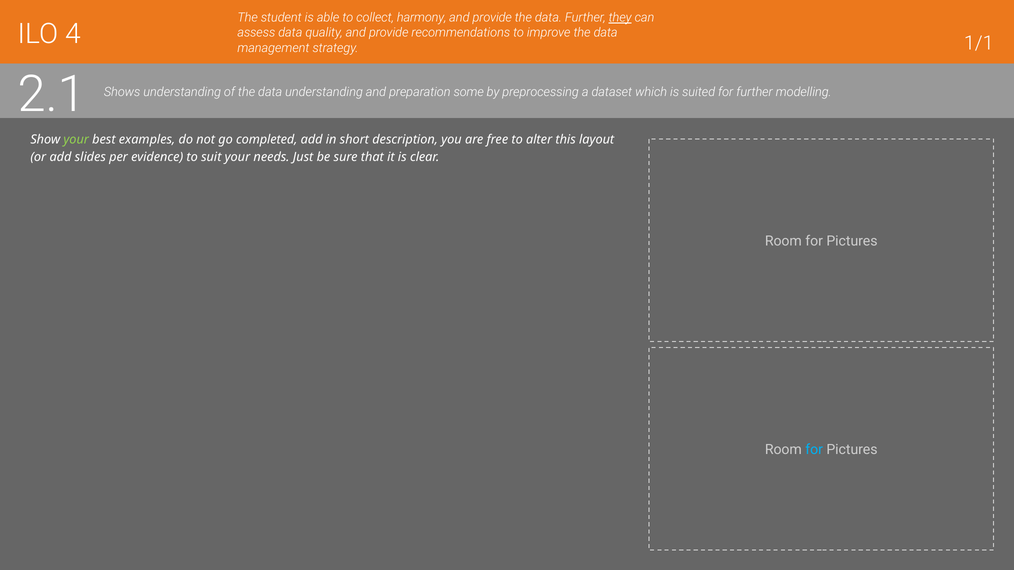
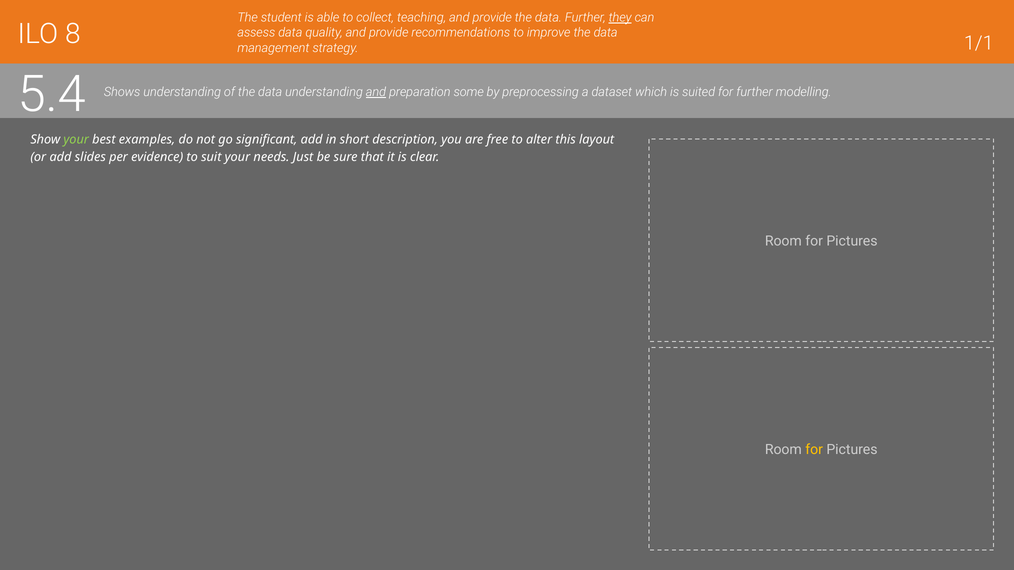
harmony: harmony -> teaching (422, 18)
4: 4 -> 8 (73, 34)
2.1: 2.1 -> 5.4 (52, 95)
and underline: none -> present (376, 92)
completed: completed -> significant (267, 140)
for colour: light blue -> yellow (814, 450)
